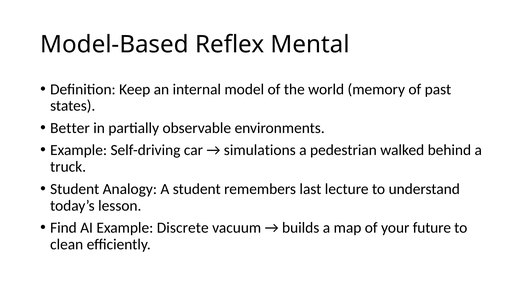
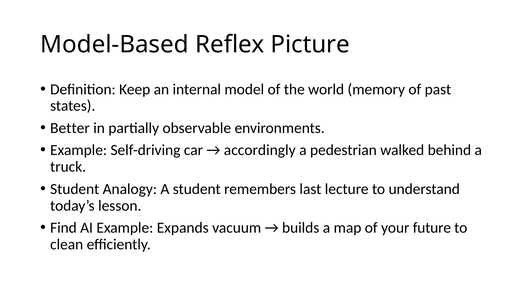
Mental: Mental -> Picture (310, 44)
simulations: simulations -> accordingly (260, 150)
Discrete: Discrete -> Expands (183, 228)
